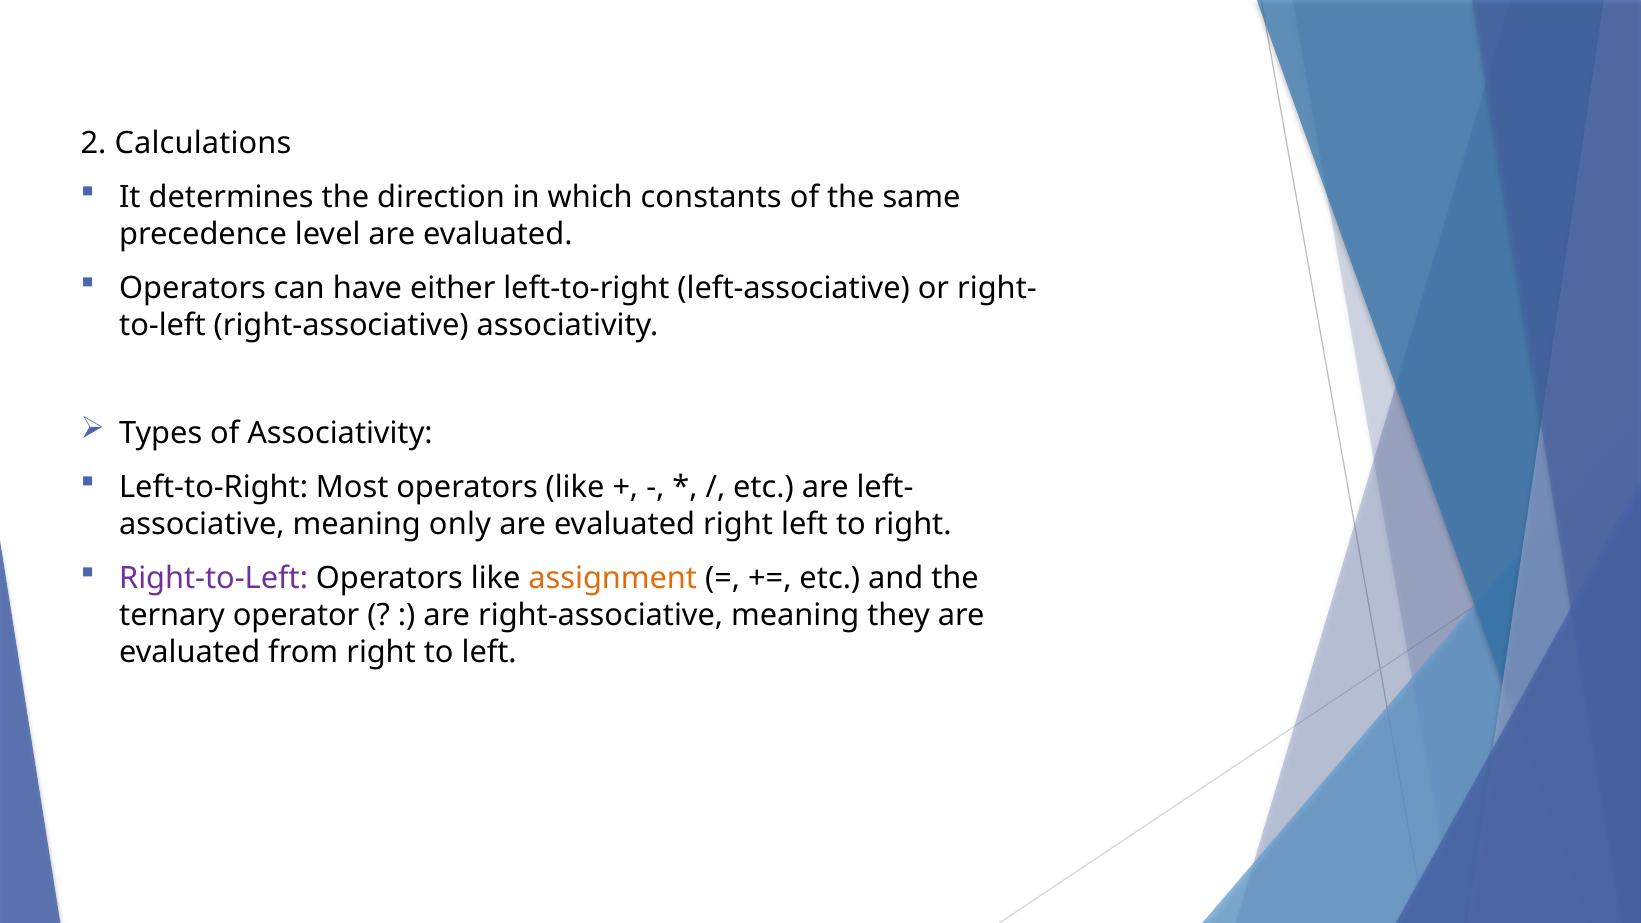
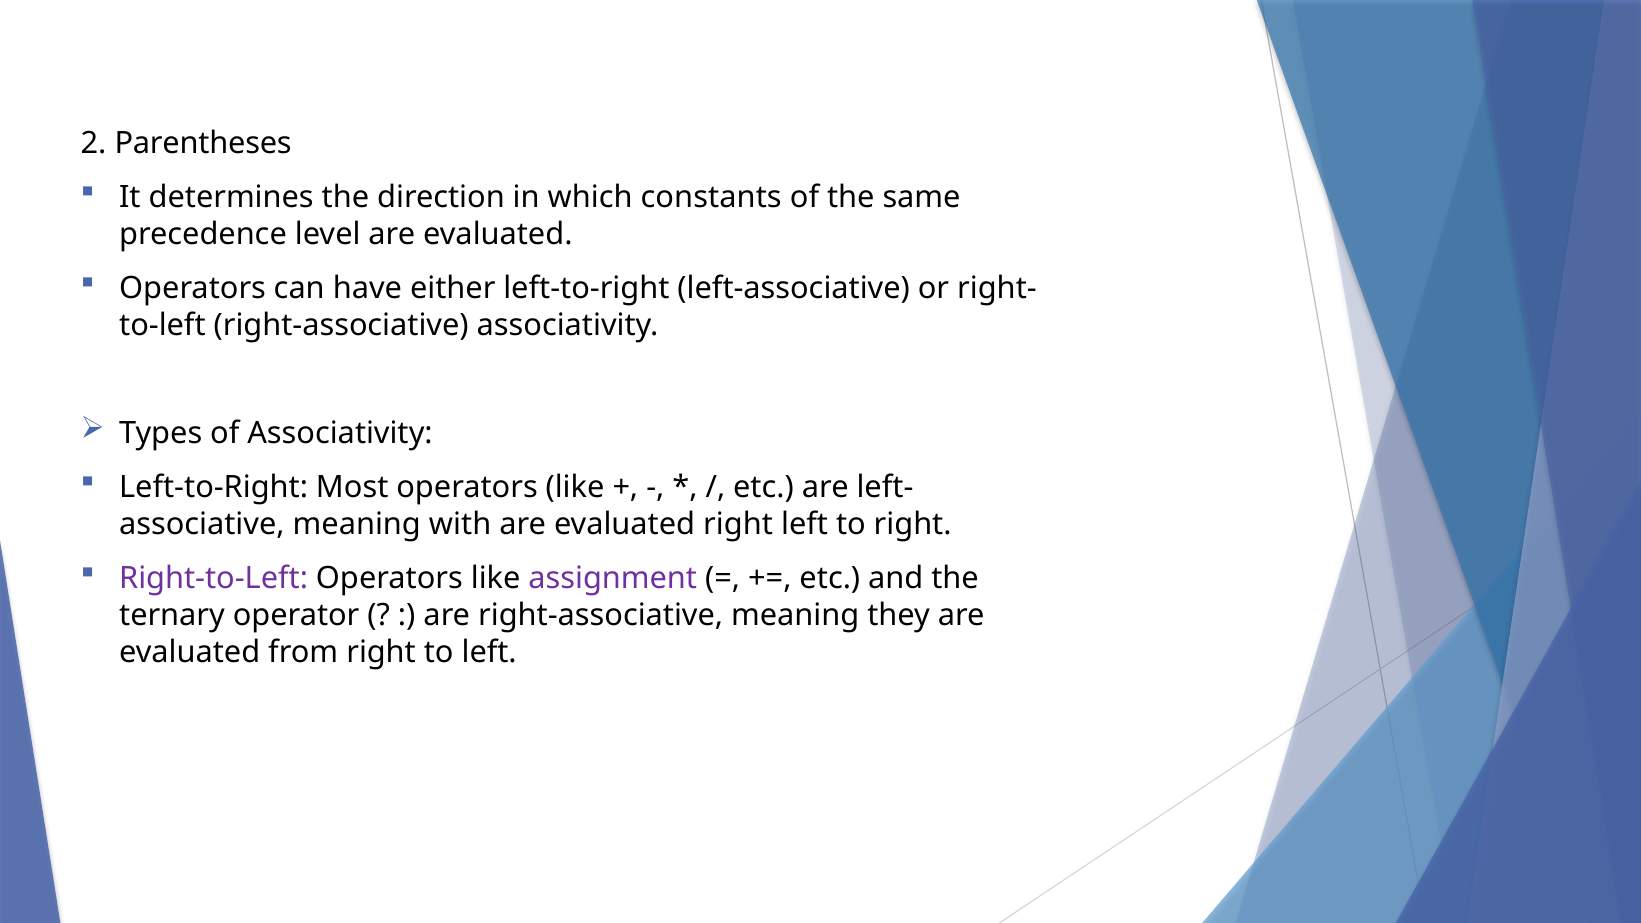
Calculations: Calculations -> Parentheses (203, 143)
only: only -> with (460, 524)
assignment colour: orange -> purple (613, 578)
